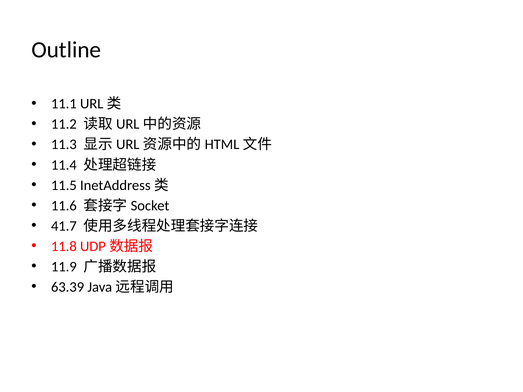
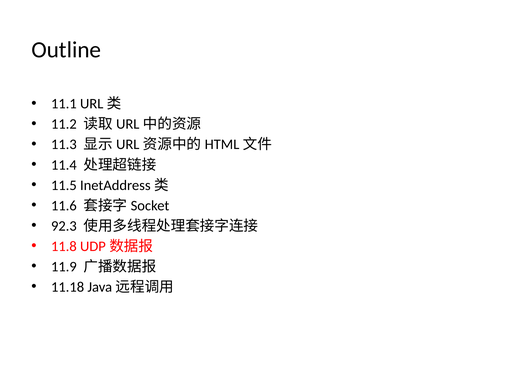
41.7: 41.7 -> 92.3 (64, 226)
63.39: 63.39 -> 11.18 (68, 287)
